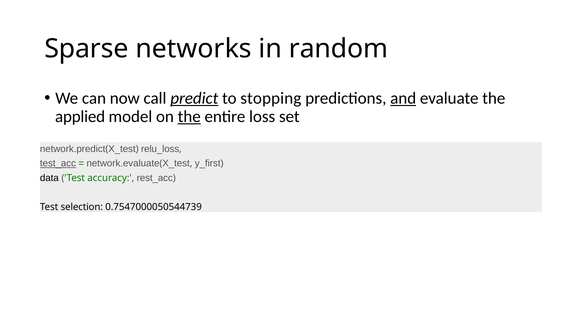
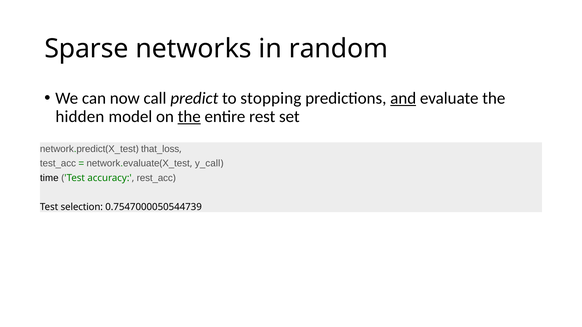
predict underline: present -> none (194, 98)
applied: applied -> hidden (80, 117)
loss: loss -> rest (262, 117)
relu_loss: relu_loss -> that_loss (160, 149)
test_acc underline: present -> none (58, 164)
y_first: y_first -> y_call (208, 164)
data: data -> time (49, 178)
